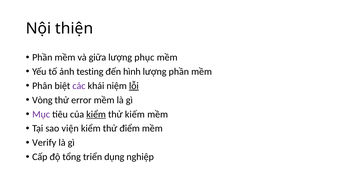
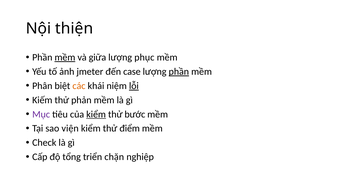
mềm underline: none -> present (65, 57)
testing: testing -> jmeter (90, 71)
hình: hình -> case (132, 71)
phần underline: none -> present (179, 71)
các colour: purple -> orange (79, 86)
Vòng: Vòng -> Kiếm (42, 100)
error: error -> phản (81, 100)
kiếm: kiếm -> bước (135, 114)
Verify: Verify -> Check (44, 142)
dụng: dụng -> chặn (114, 157)
